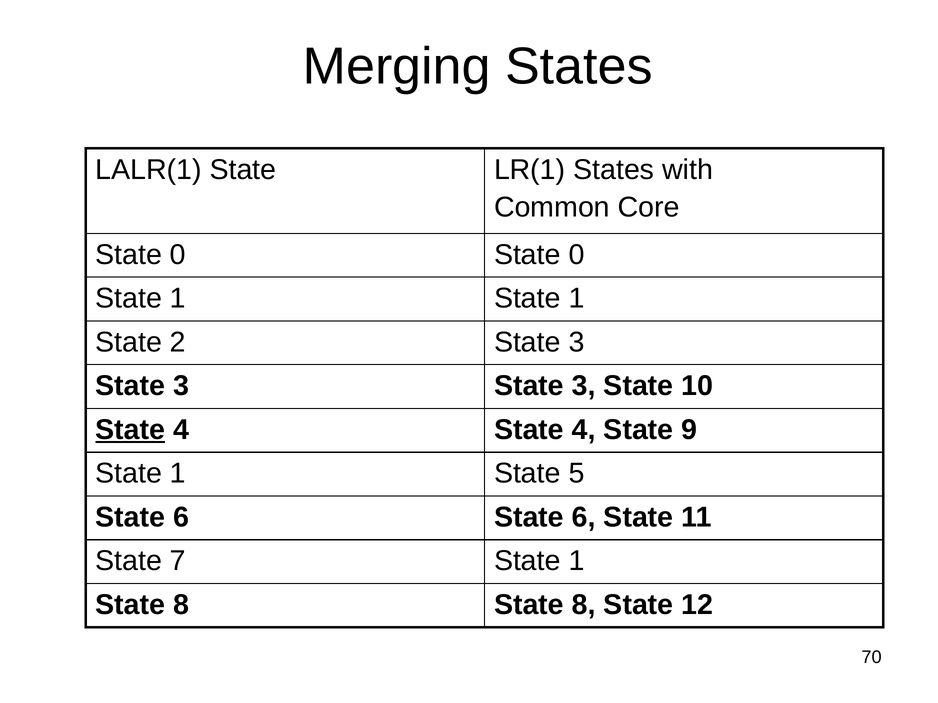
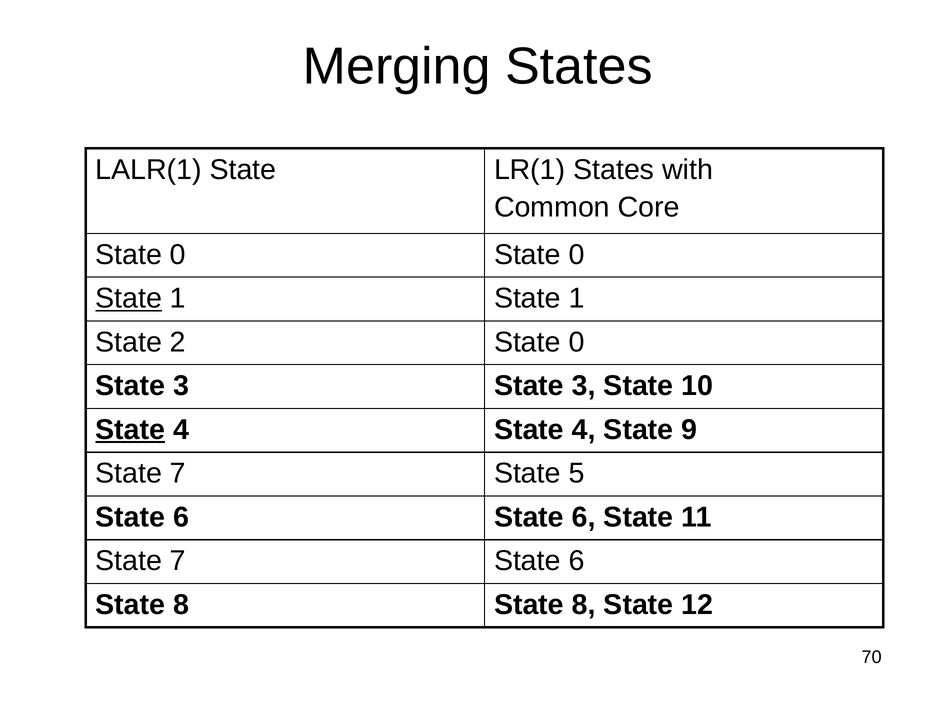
State underline: none -> present (129, 299)
2 State 3: 3 -> 0 (577, 342)
1: 1 -> 7 (178, 474)
7 State 1: 1 -> 6 (577, 561)
